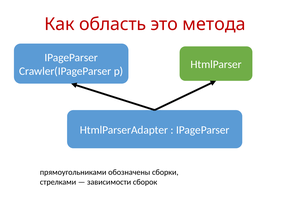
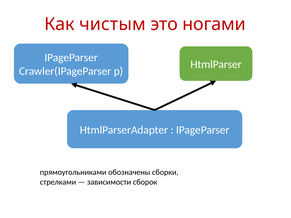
область: область -> чистым (112, 24)
метода: метода -> ногами (214, 24)
